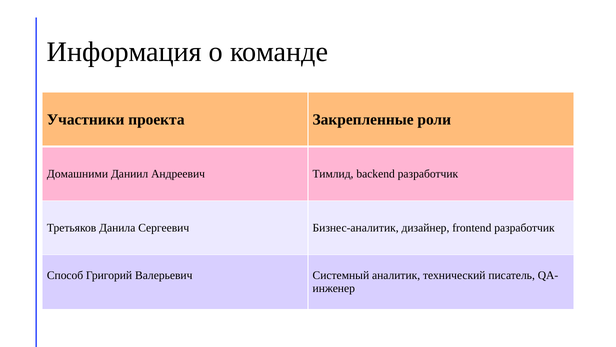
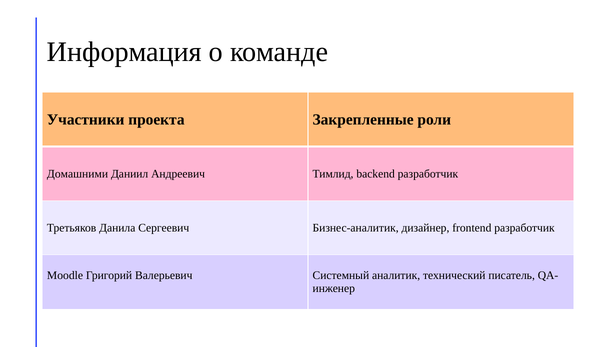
Способ: Способ -> Moodle (65, 275)
